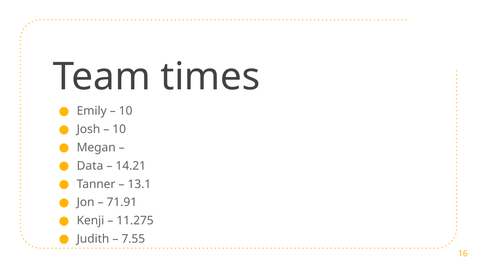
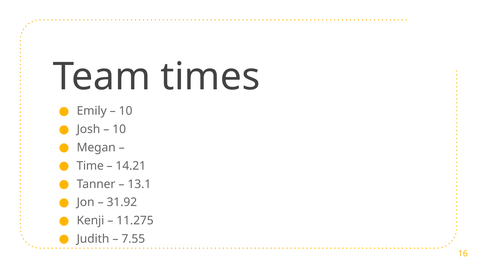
Data: Data -> Time (90, 166)
71.91: 71.91 -> 31.92 (122, 203)
